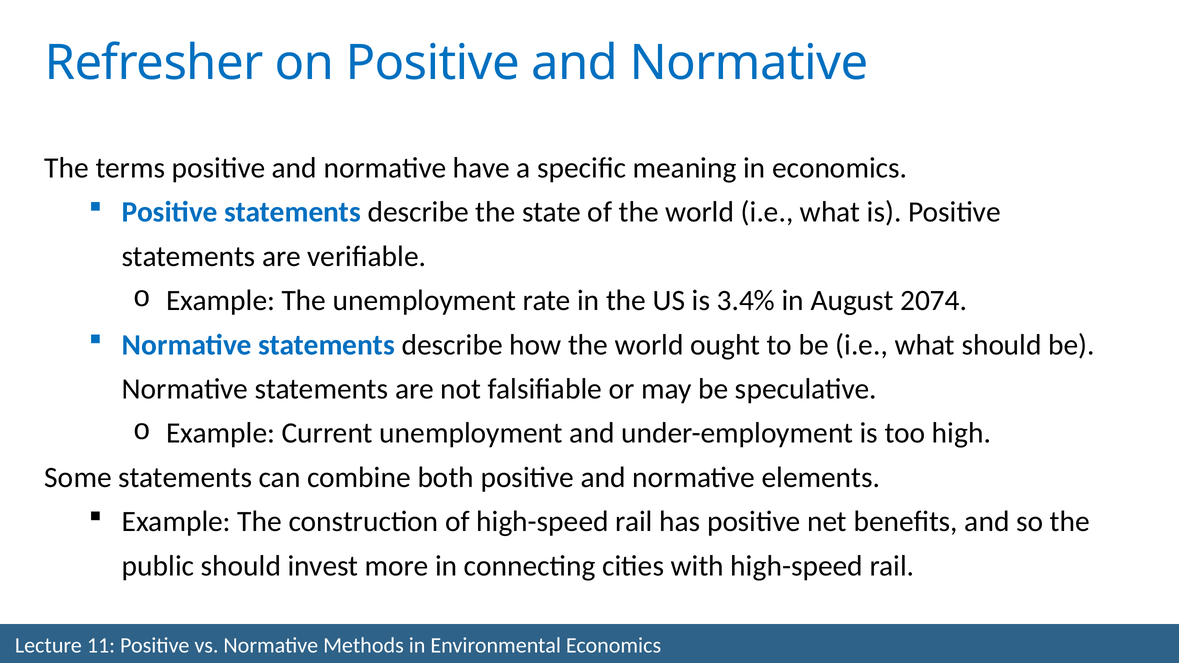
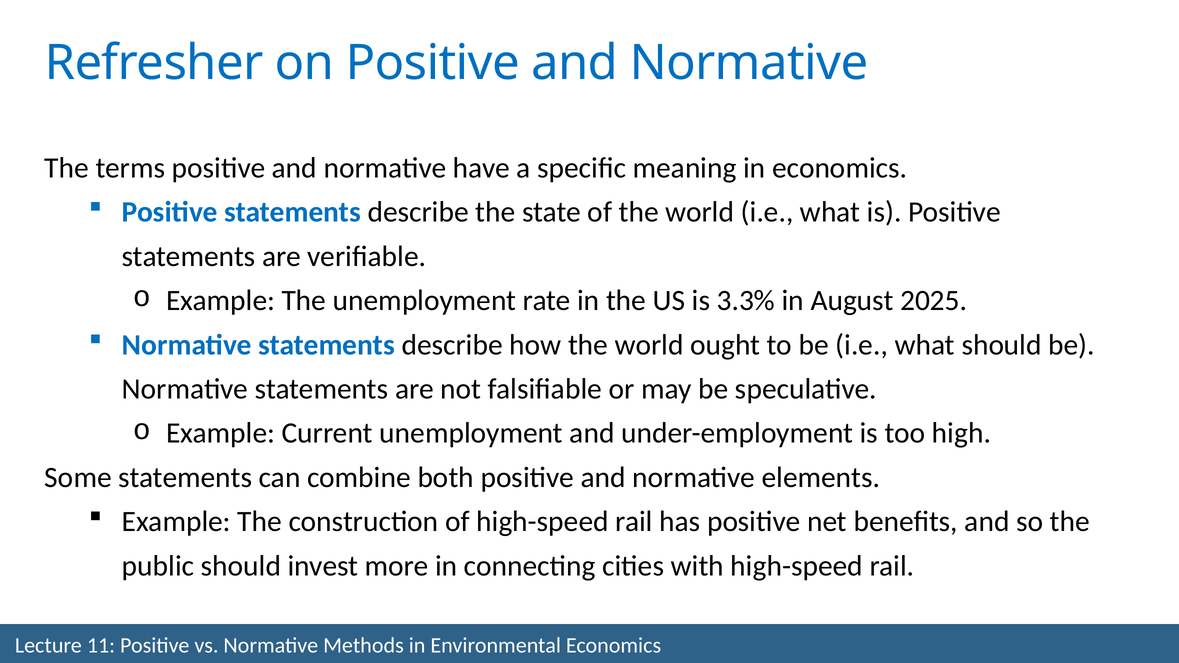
3.4%: 3.4% -> 3.3% (746, 301)
2074: 2074 -> 2025 (934, 301)
